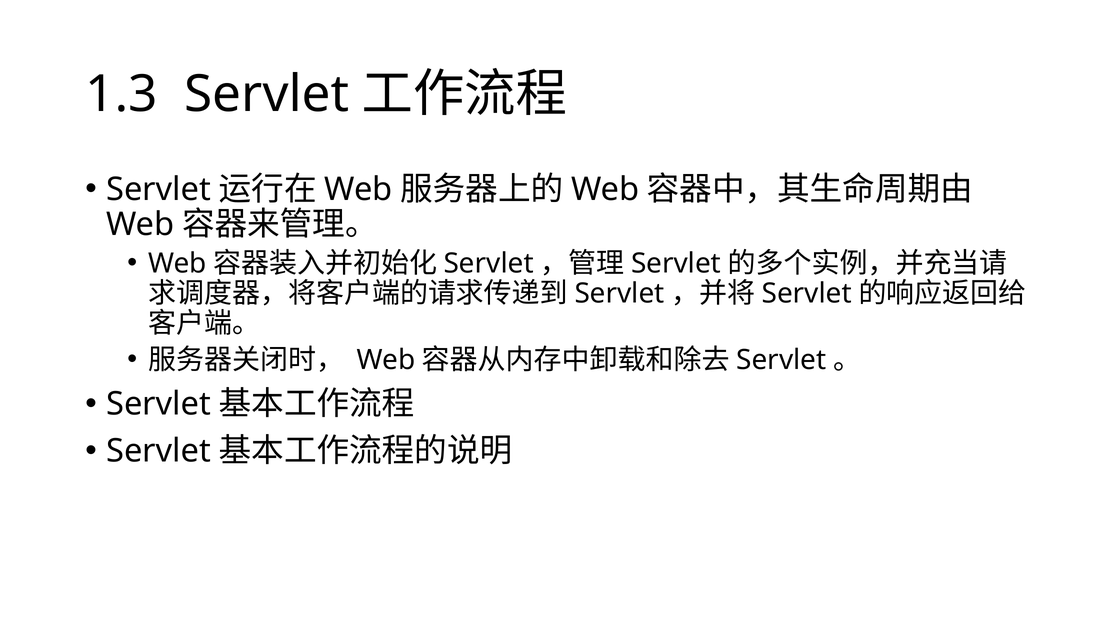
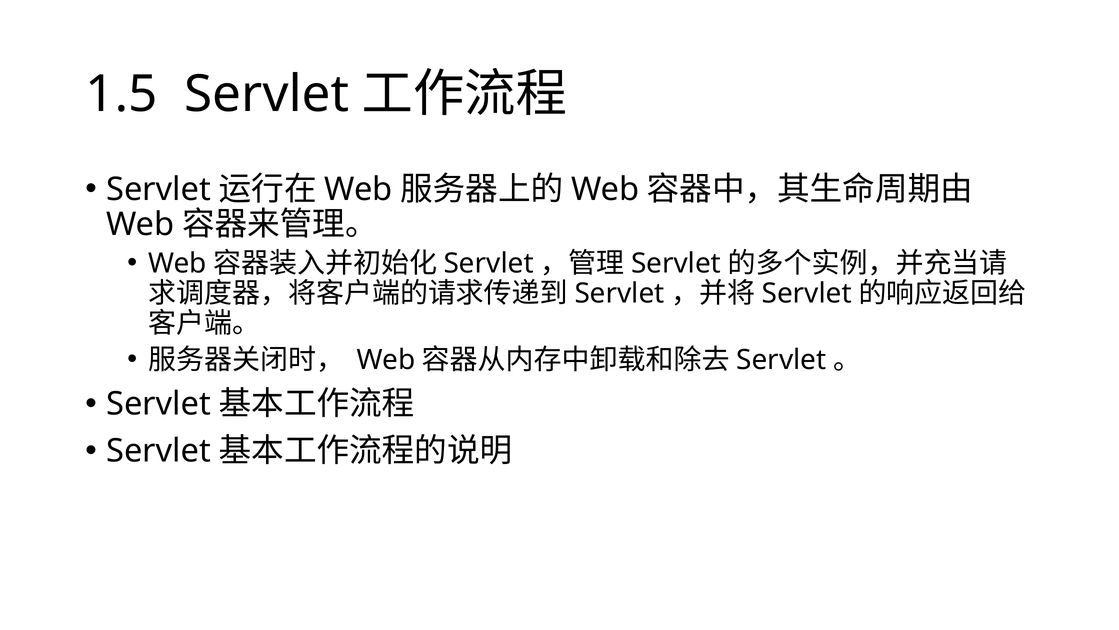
1.3: 1.3 -> 1.5 (121, 94)
